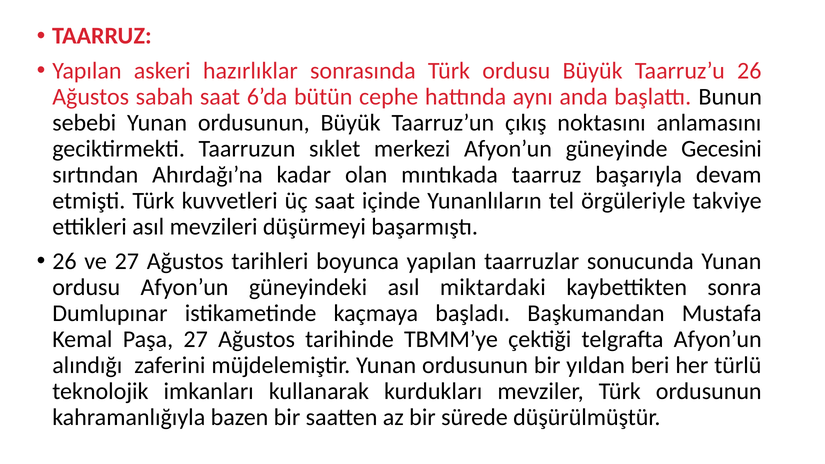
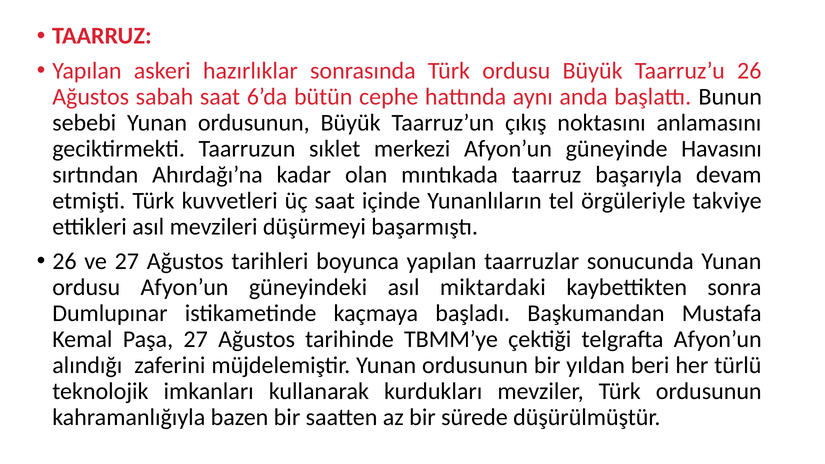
Gecesini: Gecesini -> Havasını (722, 149)
